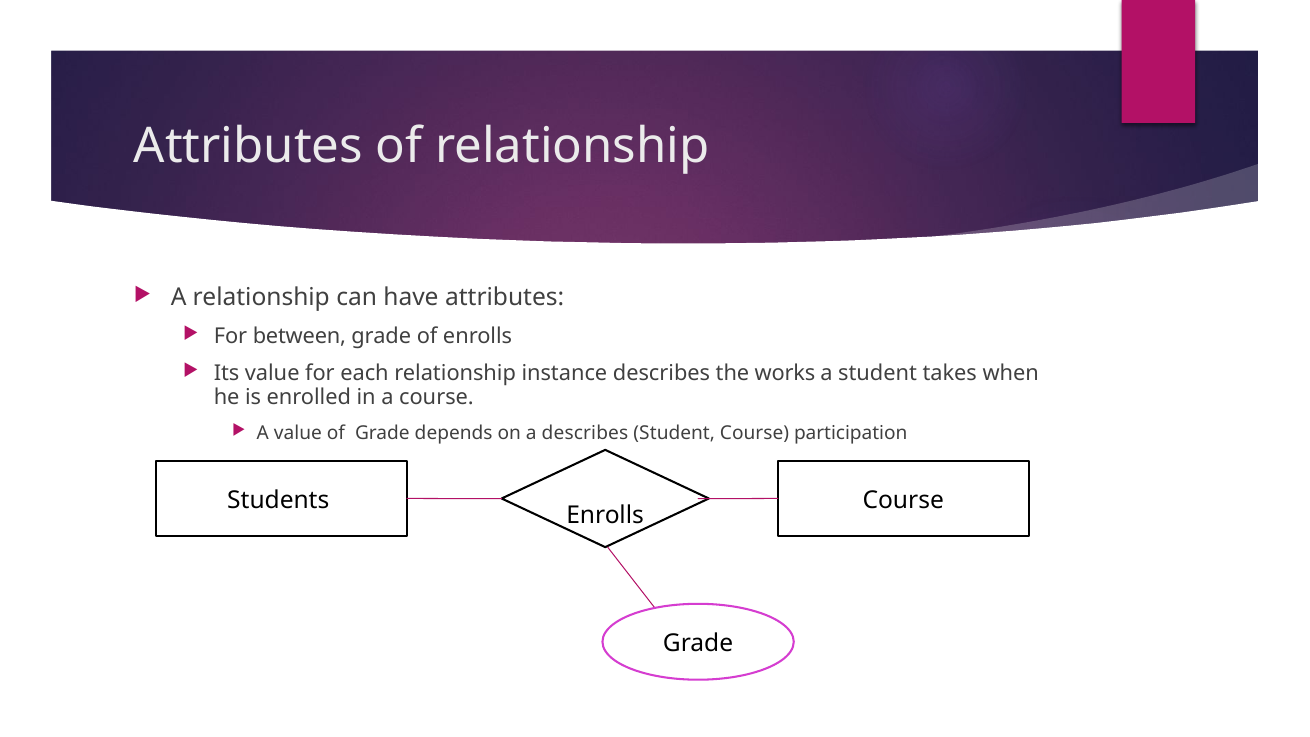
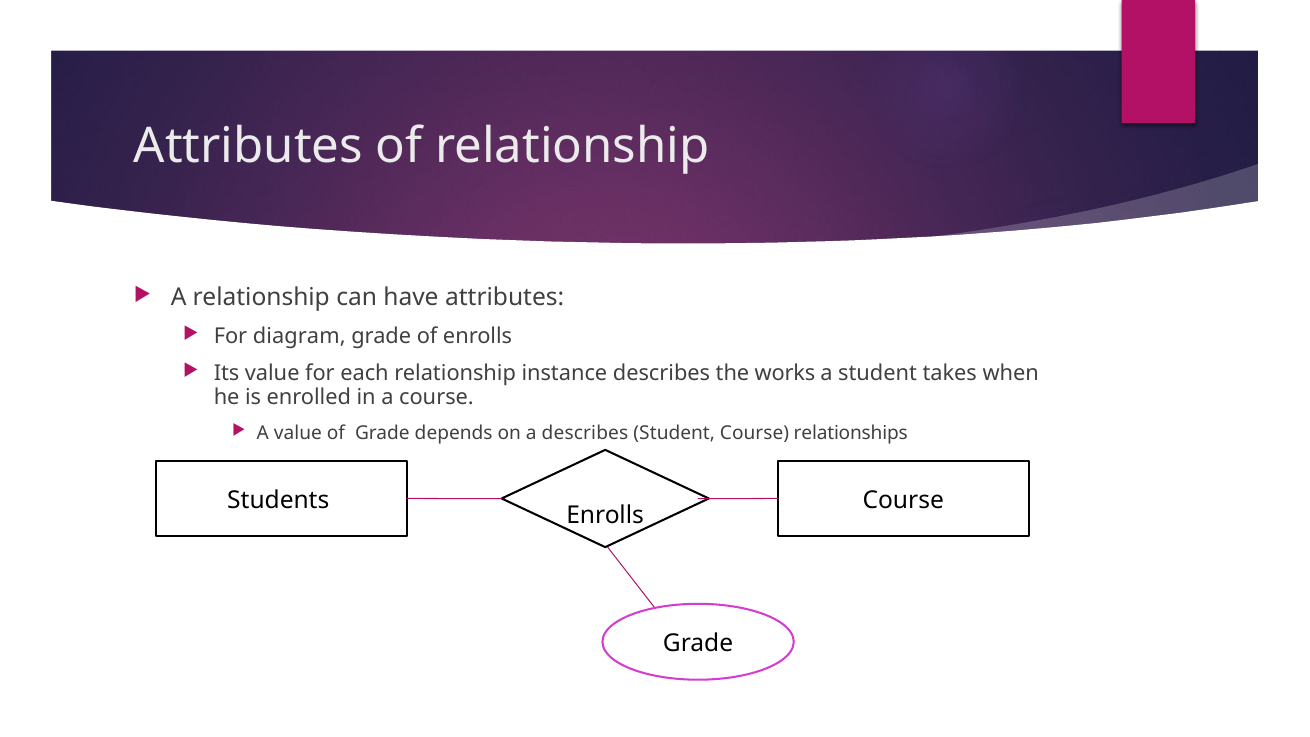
between: between -> diagram (299, 336)
participation: participation -> relationships (851, 433)
